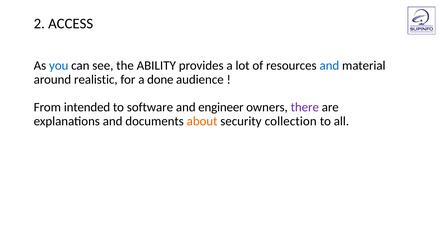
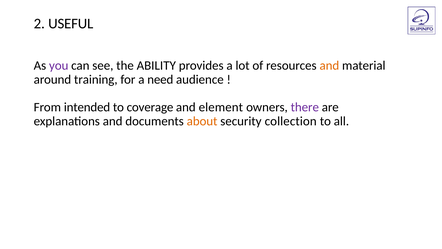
ACCESS: ACCESS -> USEFUL (71, 23)
you colour: blue -> purple (59, 66)
and colour: blue -> orange (329, 66)
realistic: realistic -> training (96, 79)
done: done -> need (160, 79)
software: software -> coverage (150, 107)
engineer: engineer -> element (221, 107)
